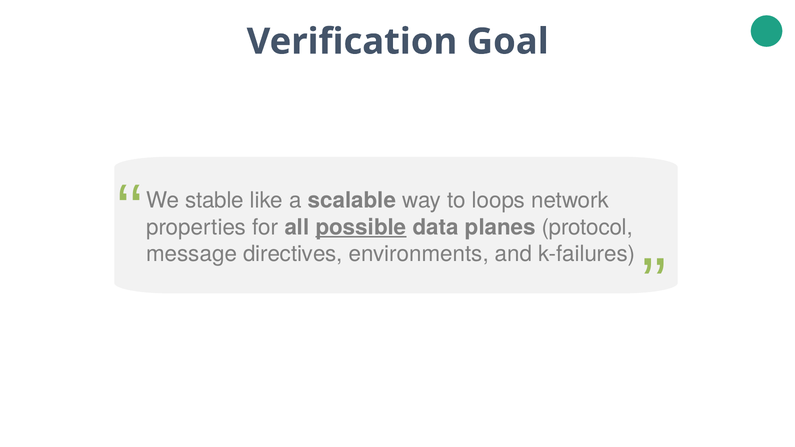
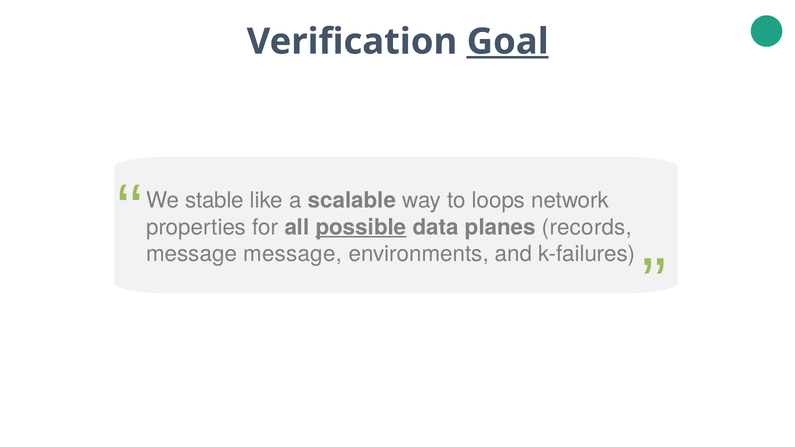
Goal underline: none -> present (508, 42)
protocol: protocol -> records (587, 227)
message directives: directives -> message (293, 254)
